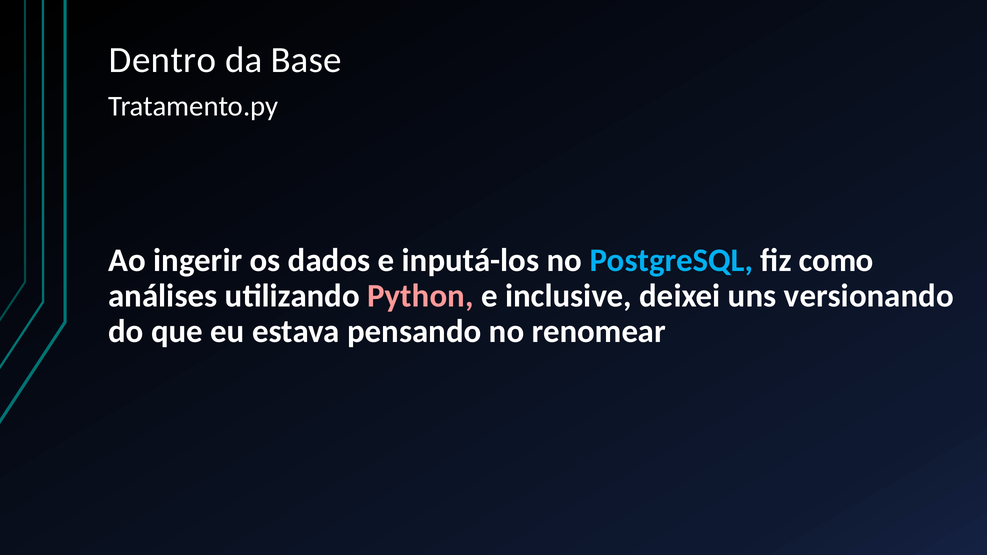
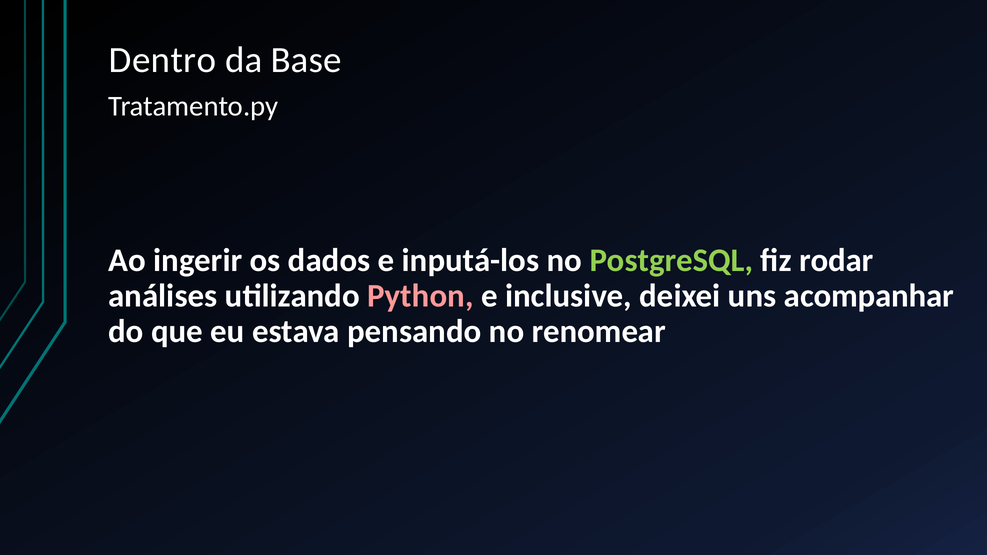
PostgreSQL colour: light blue -> light green (671, 261)
como: como -> rodar (836, 261)
versionando: versionando -> acompanhar (869, 296)
